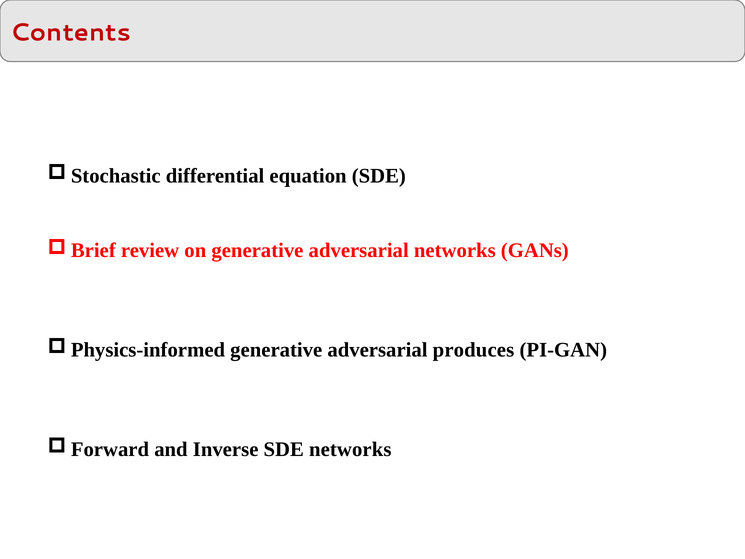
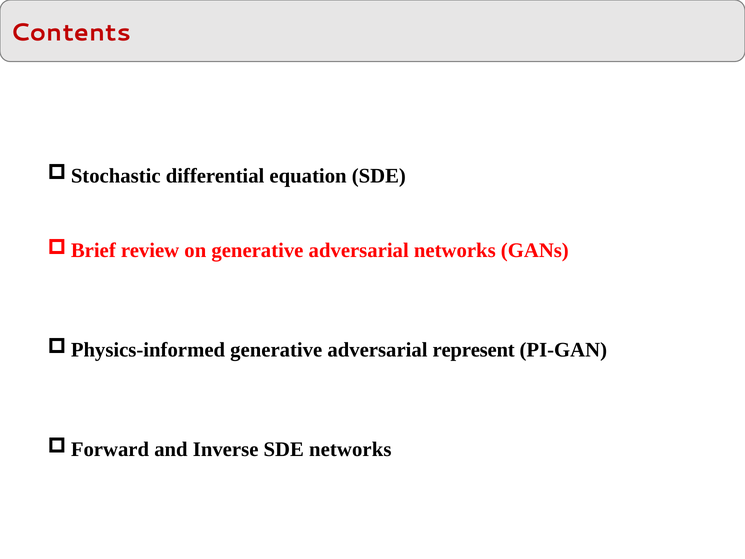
produces: produces -> represent (474, 350)
